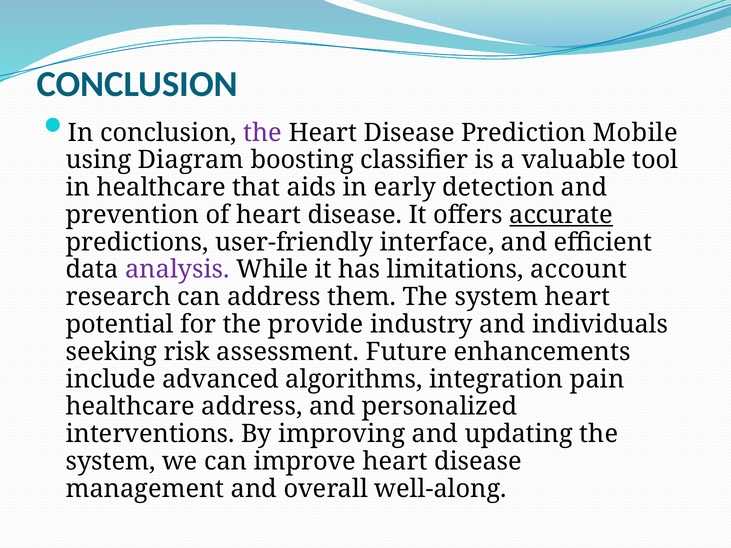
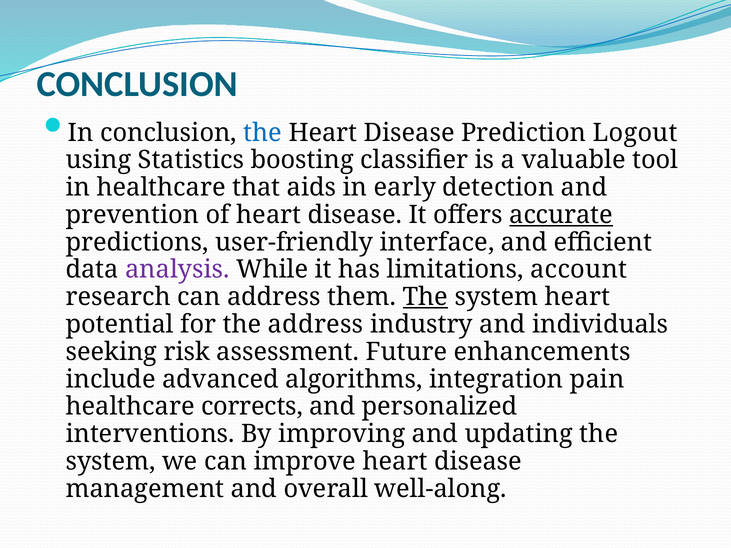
the colour: purple -> blue (263, 133)
Mobile: Mobile -> Logout (635, 133)
Diagram: Diagram -> Statistics (191, 160)
The underline: none -> present (425, 297)
the provide: provide -> address (316, 325)
healthcare address: address -> corrects (252, 407)
